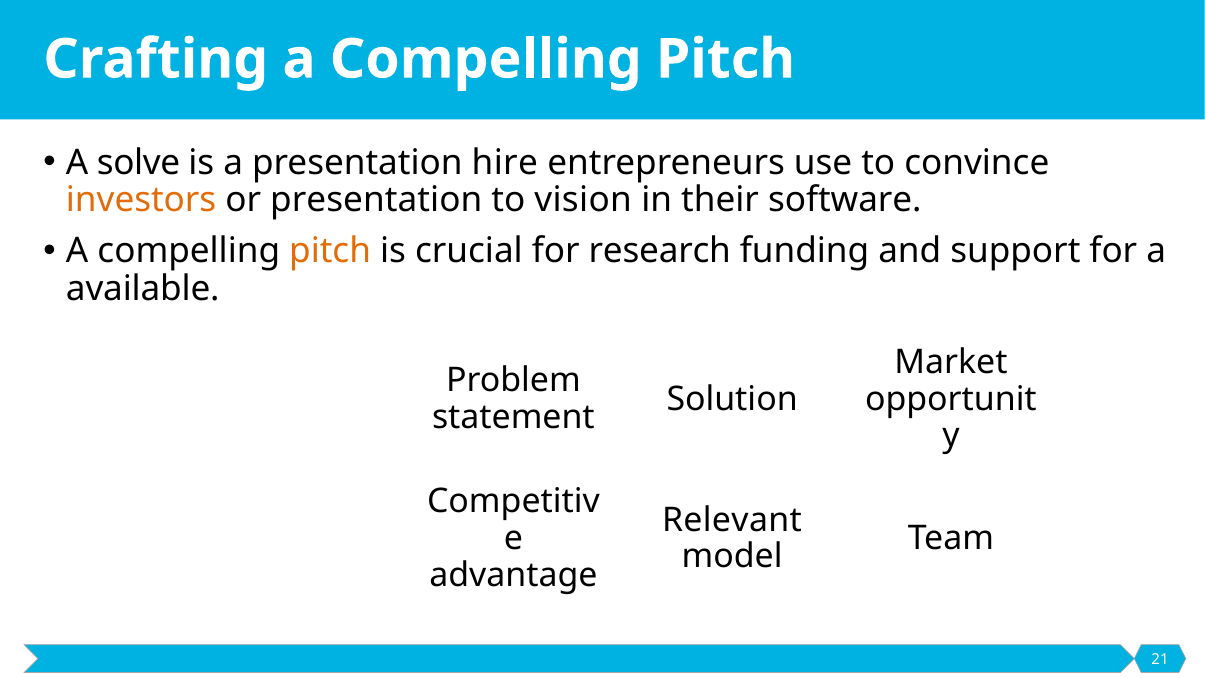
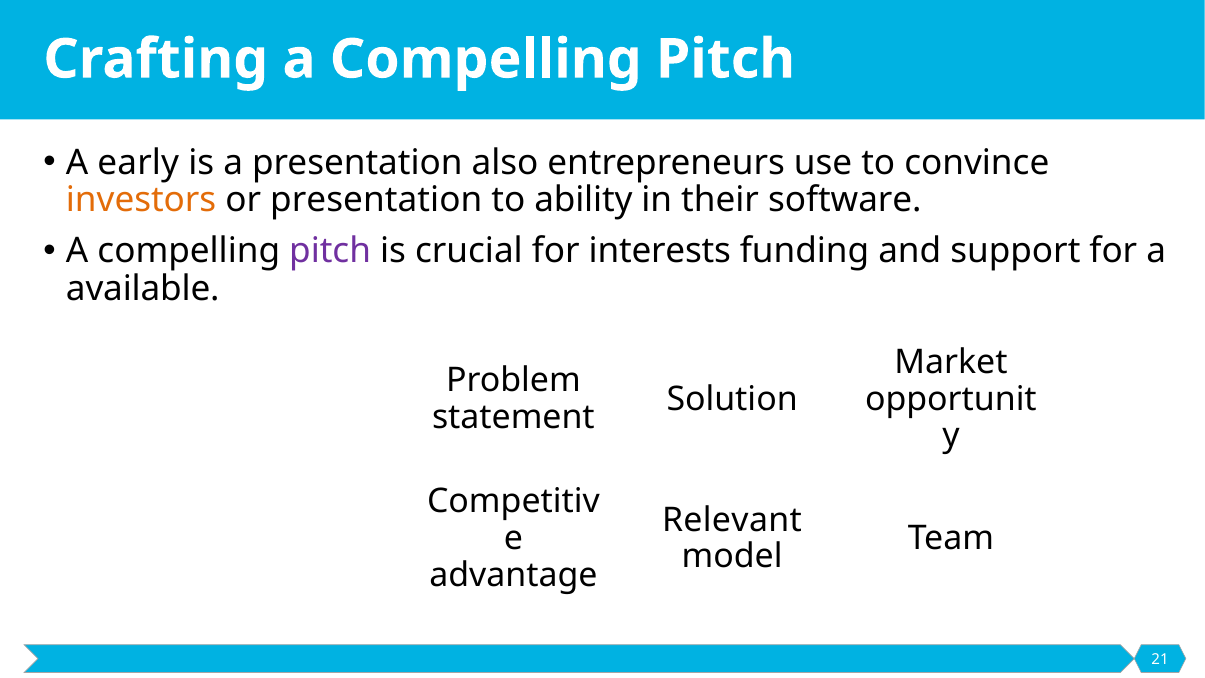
solve: solve -> early (138, 162)
hire: hire -> also (505, 162)
vision: vision -> ability (583, 200)
pitch colour: orange -> purple (330, 251)
research: research -> interests (660, 251)
